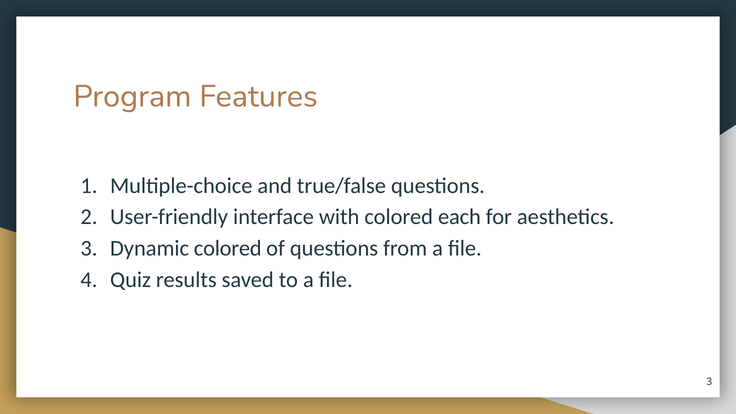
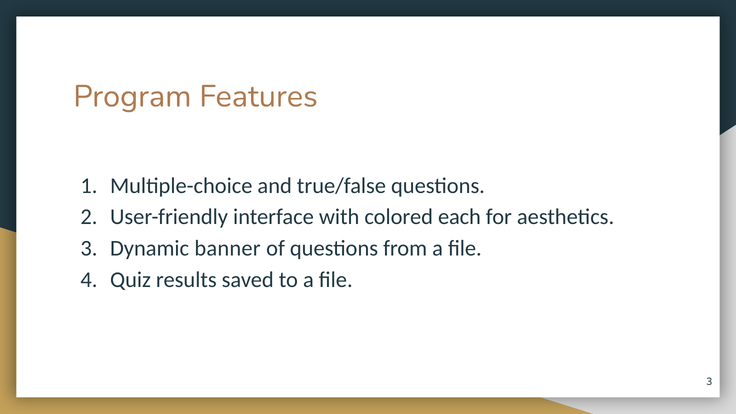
Dynamic colored: colored -> banner (228, 248)
